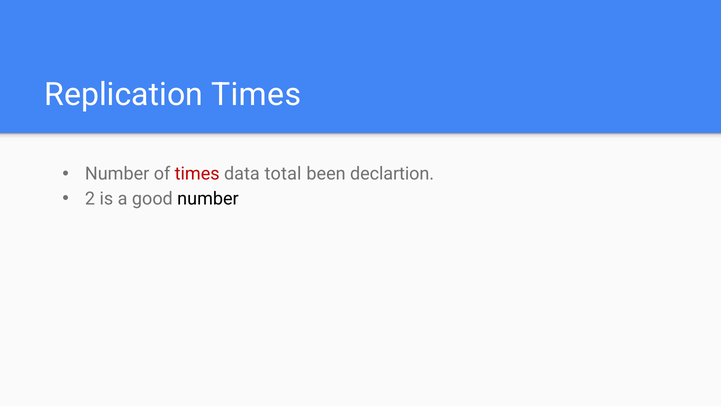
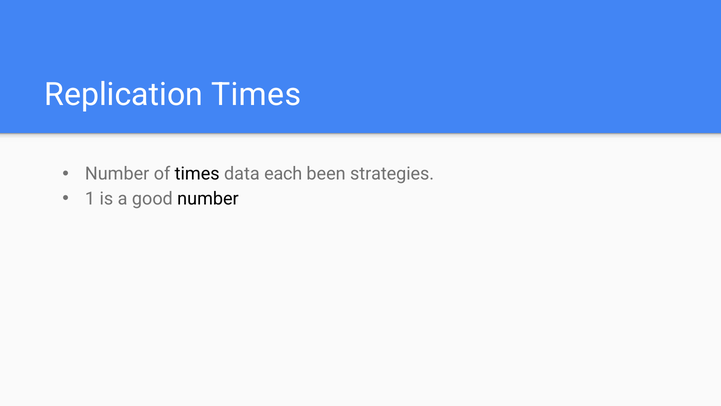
times colour: red -> black (197, 174)
total: total -> each (283, 174)
declartion: declartion -> strategies (392, 174)
2: 2 -> 1 (90, 199)
